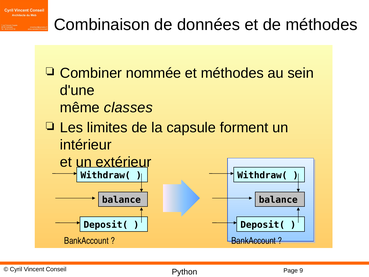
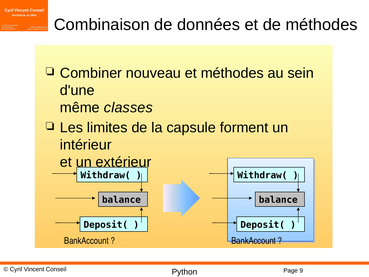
nommée: nommée -> nouveau (153, 73)
